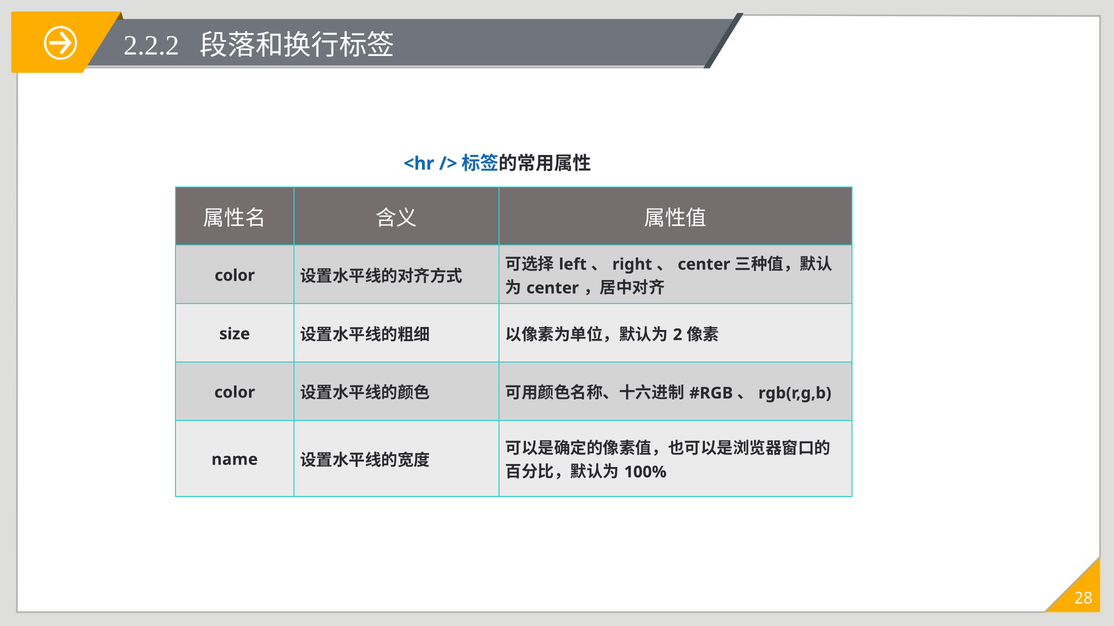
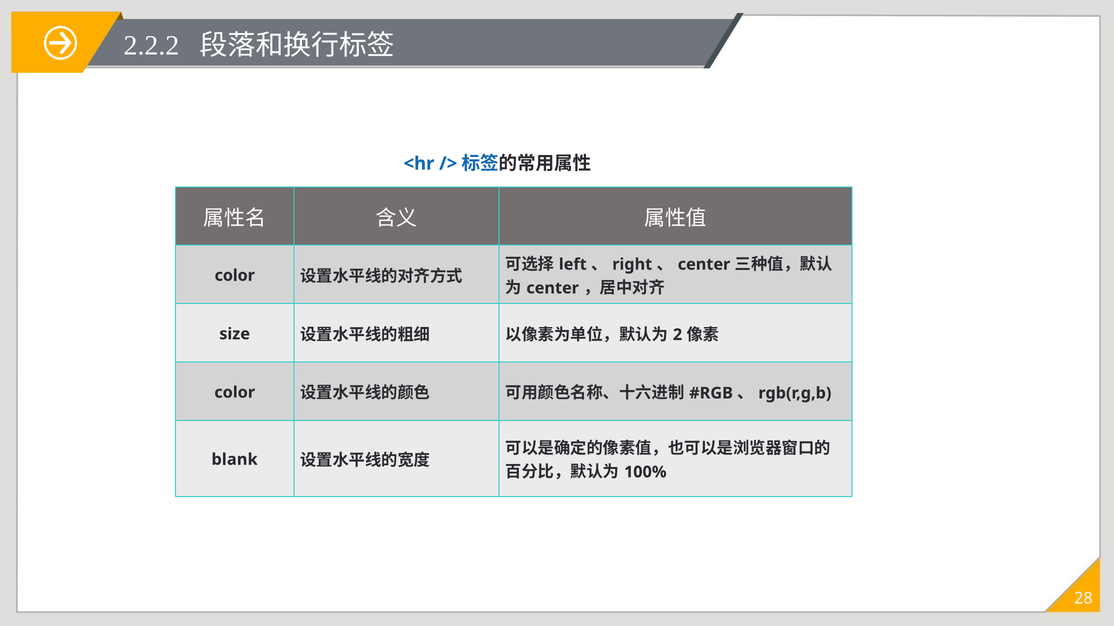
name: name -> blank (235, 460)
